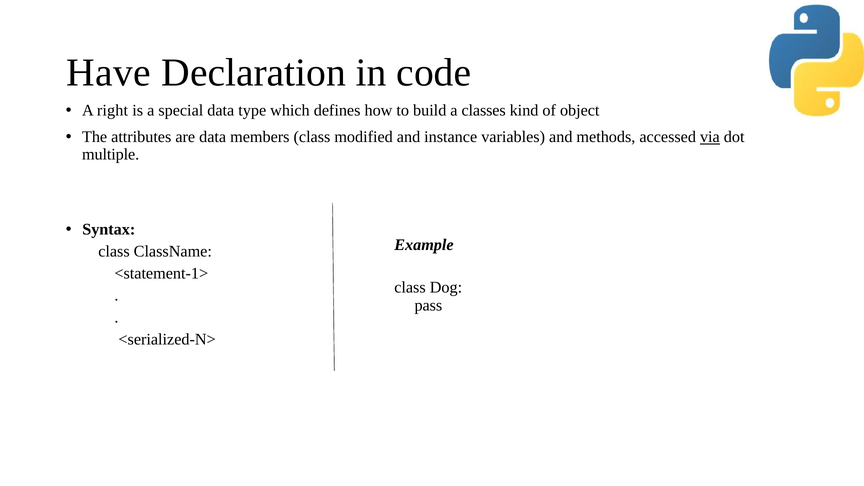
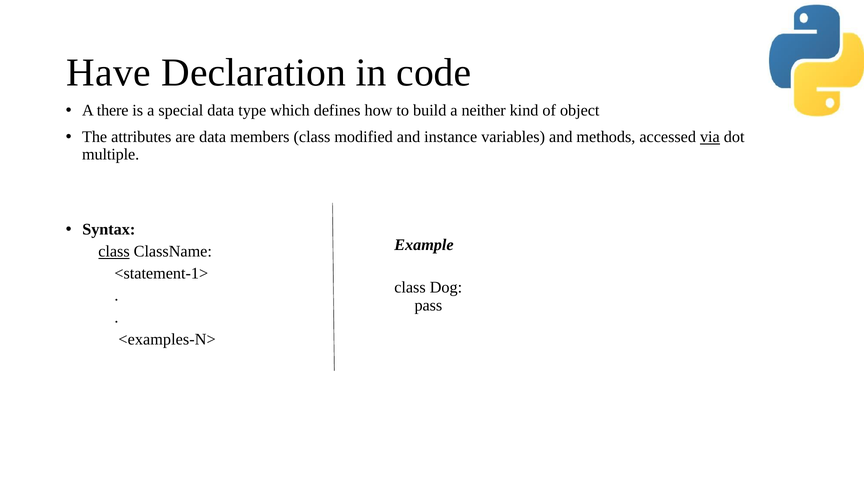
right: right -> there (113, 110)
classes: classes -> neither (484, 110)
class underline: none -> present (114, 251)
<serialized-N>: <serialized-N> -> <examples-N> (167, 339)
